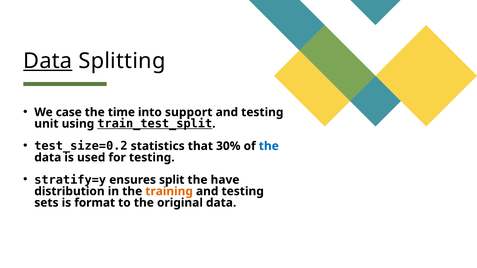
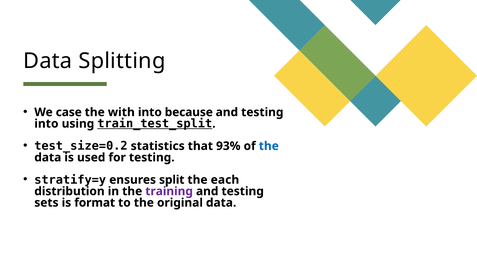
Data underline: present -> none (48, 61)
time: time -> with (121, 112)
support: support -> because (189, 112)
unit: unit -> into (46, 124)
30%: 30% -> 93% (228, 146)
have: have -> each (225, 180)
training colour: orange -> purple (169, 191)
